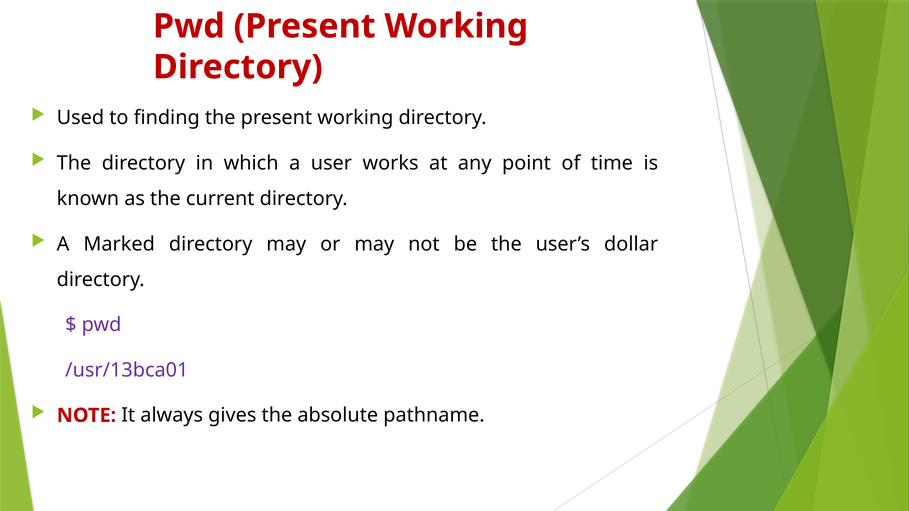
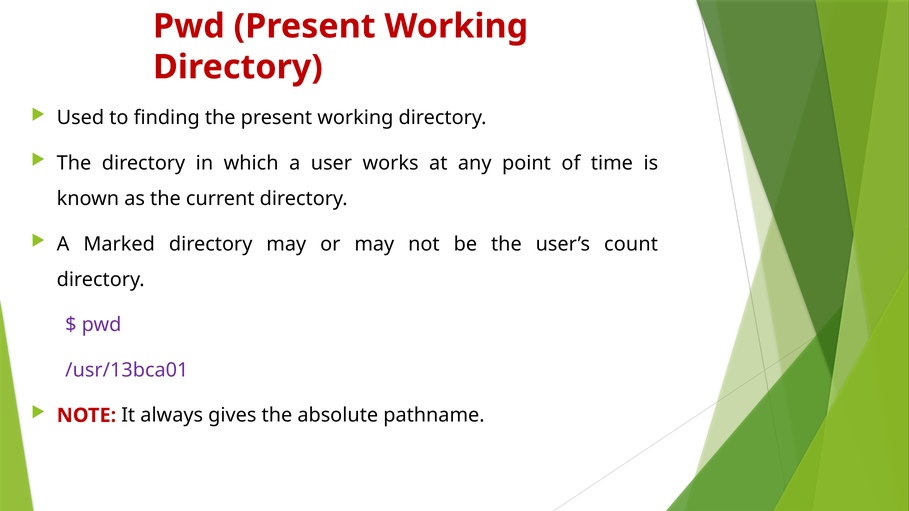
dollar: dollar -> count (631, 244)
